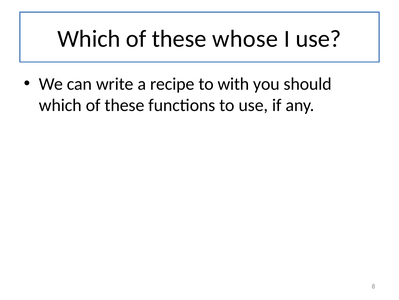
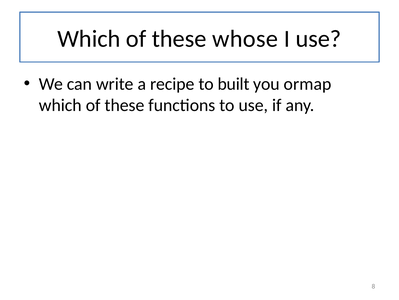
with: with -> built (234, 84)
should: should -> ormap (308, 84)
